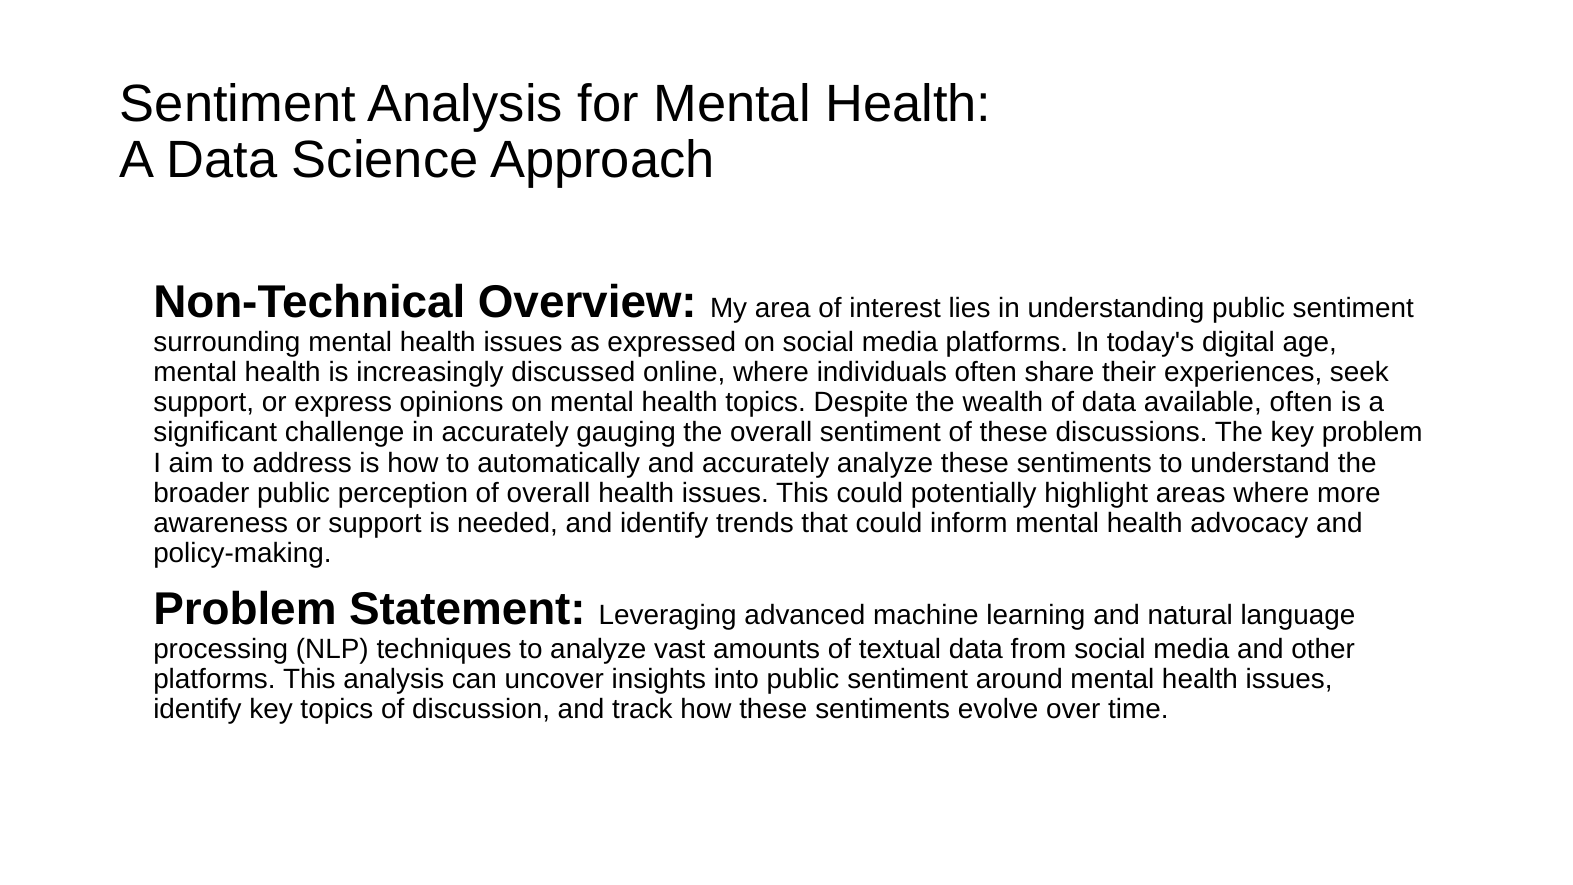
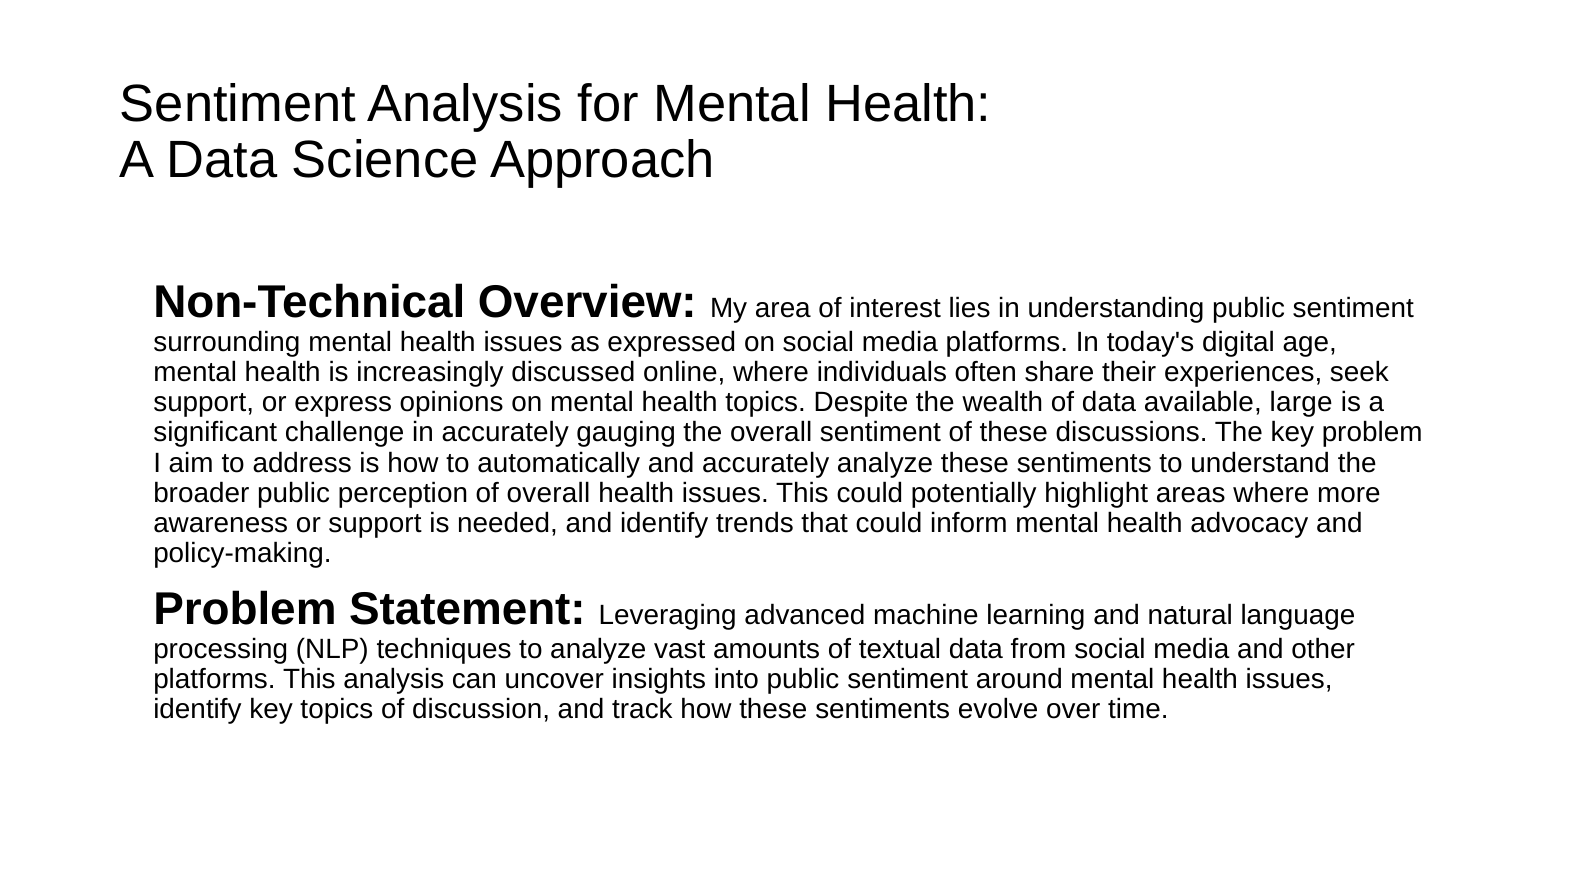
available often: often -> large (1301, 403)
